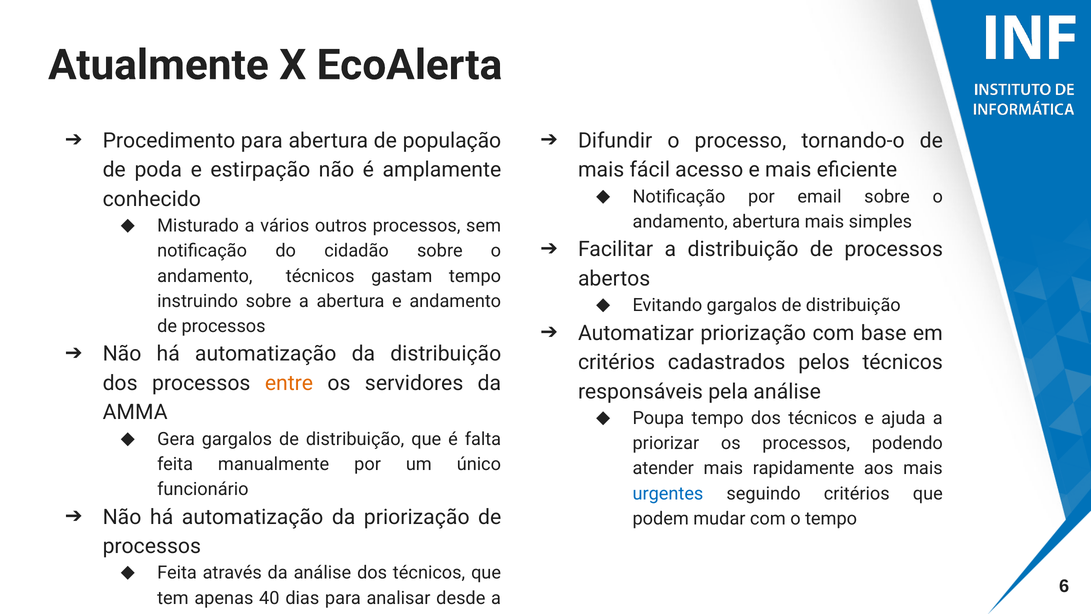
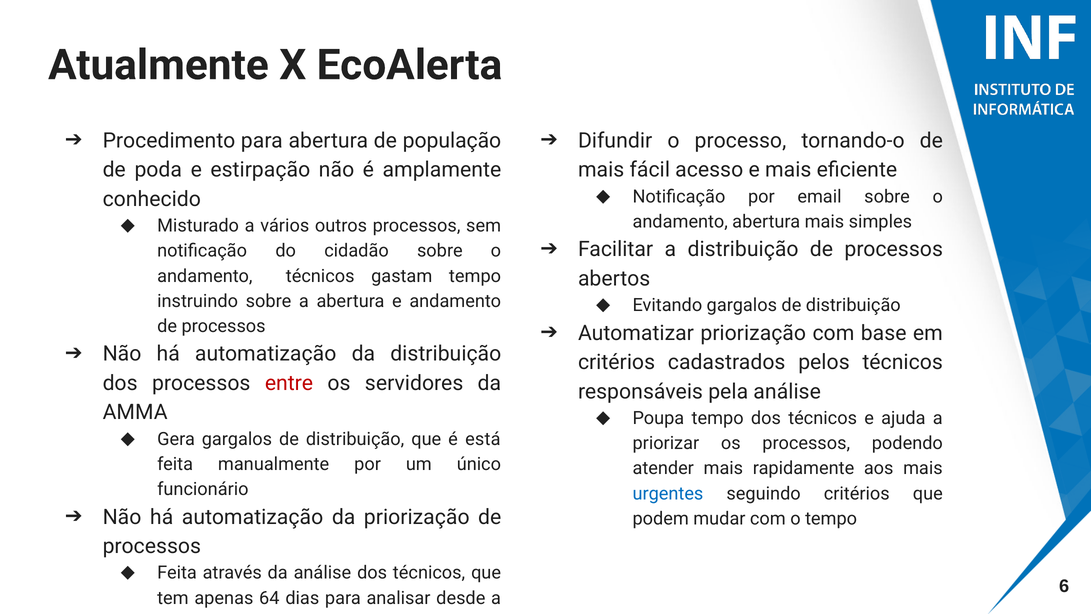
entre colour: orange -> red (289, 383)
falta: falta -> está (483, 439)
40: 40 -> 64 (269, 598)
